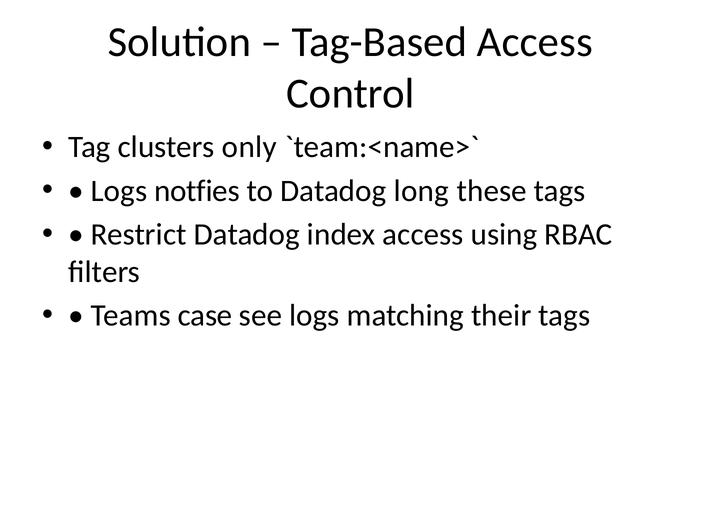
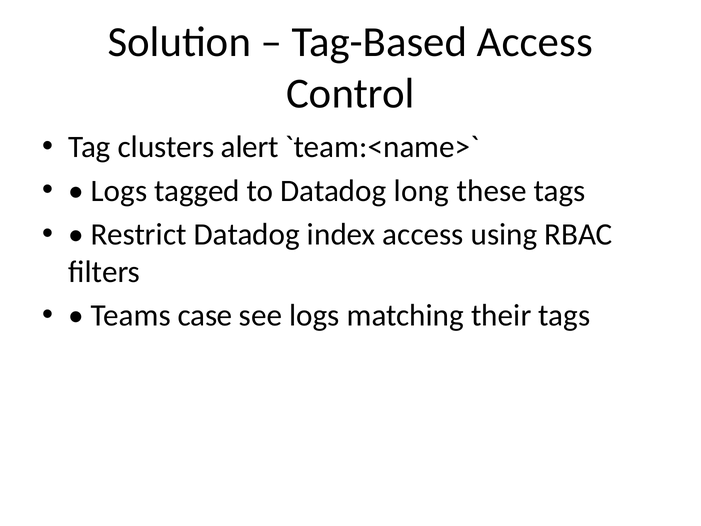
only: only -> alert (250, 147)
notfies: notfies -> tagged (197, 191)
